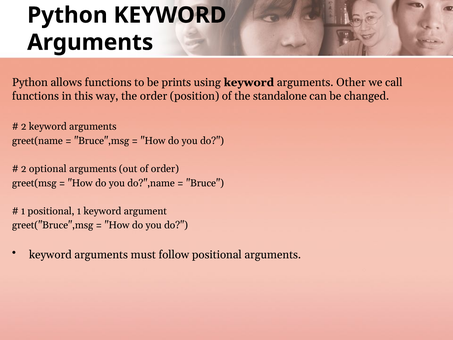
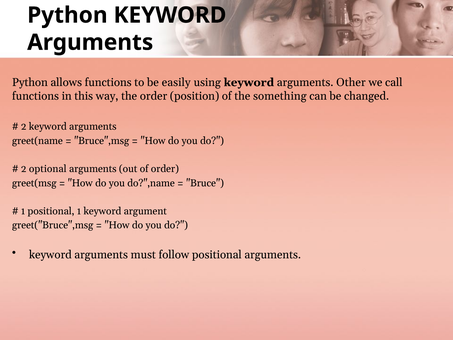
prints: prints -> easily (176, 82)
standalone: standalone -> something (280, 96)
